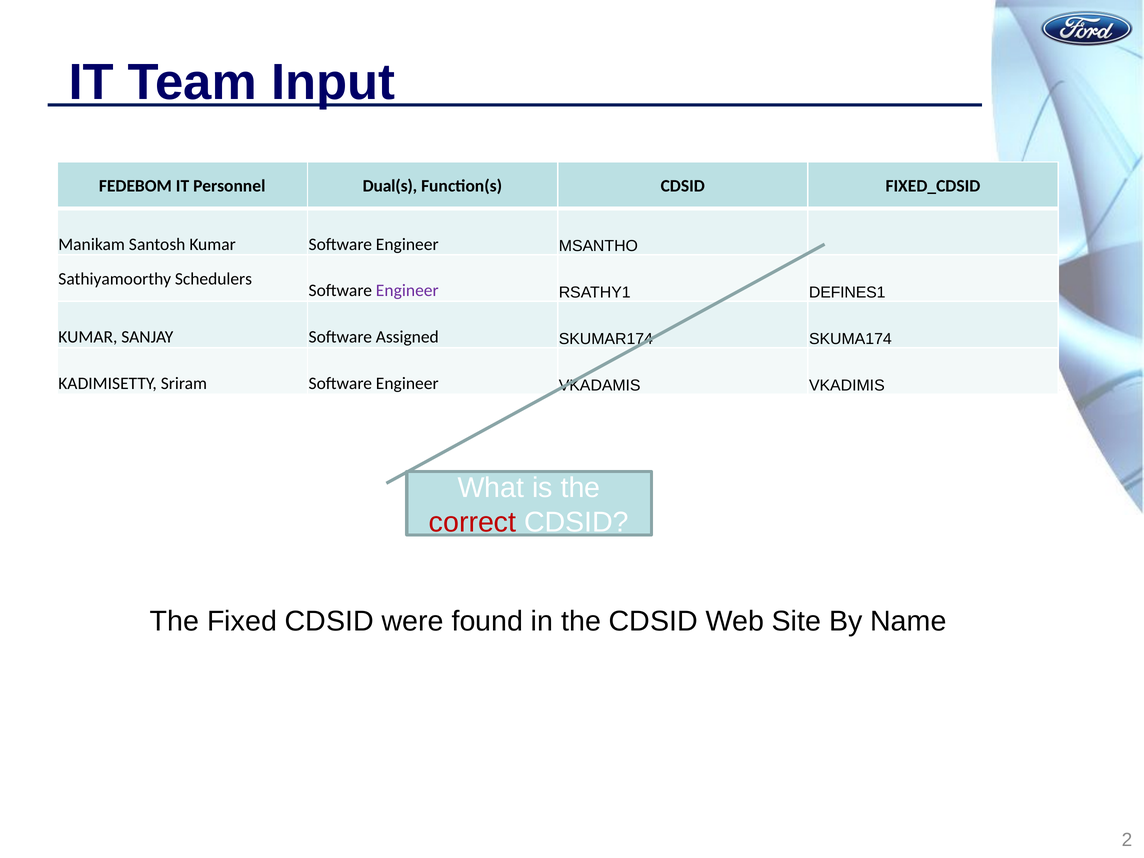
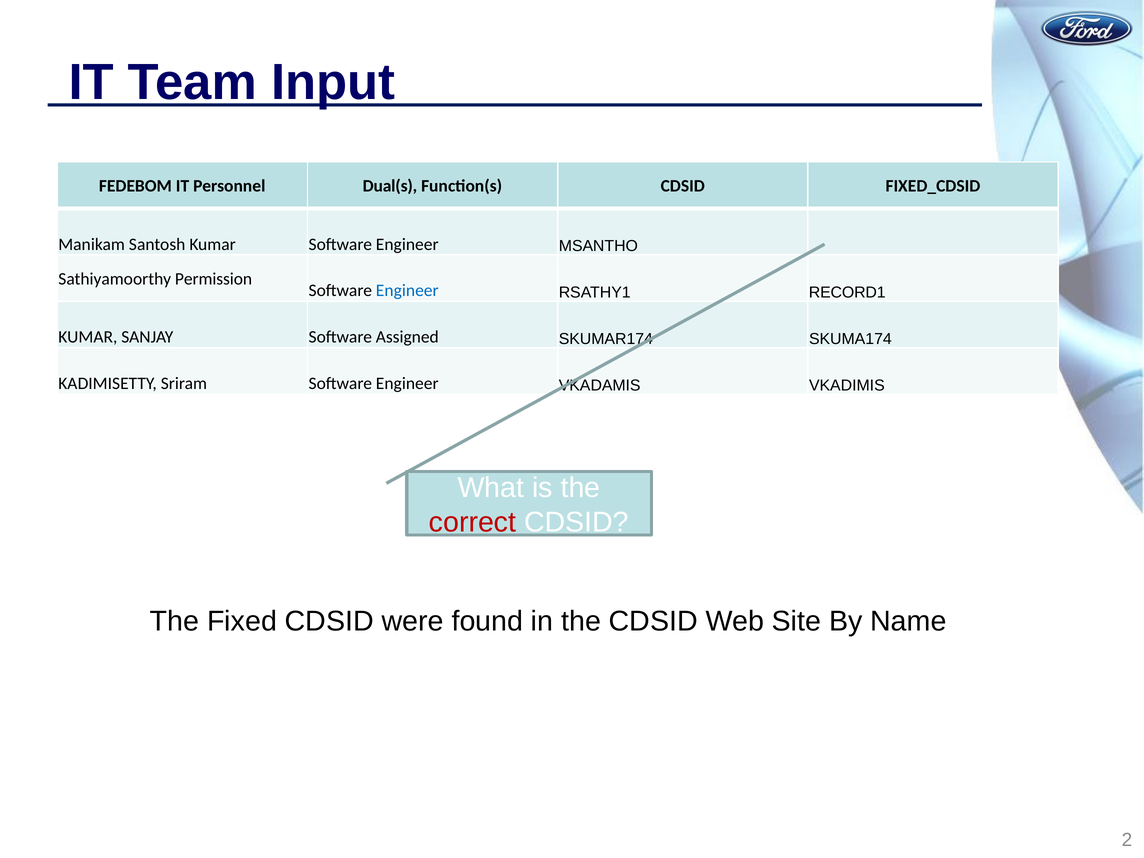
Schedulers: Schedulers -> Permission (214, 279)
Engineer colour: purple -> blue (407, 291)
DEFINES1: DEFINES1 -> RECORD1 (847, 293)
